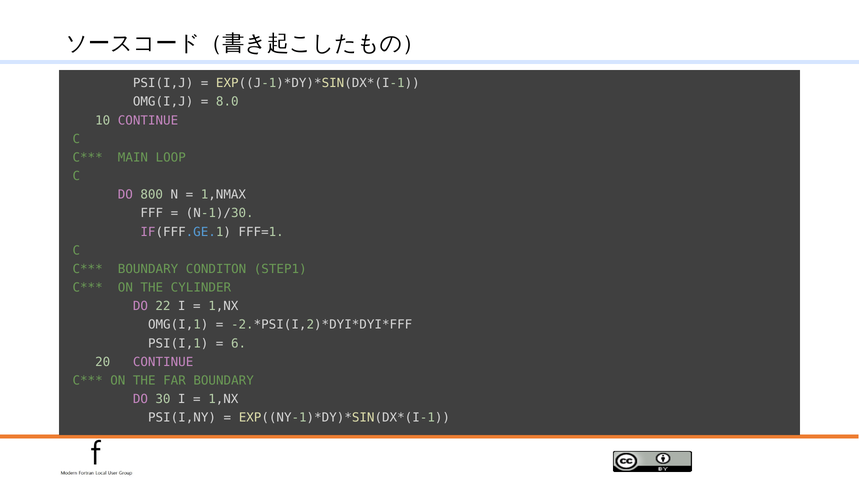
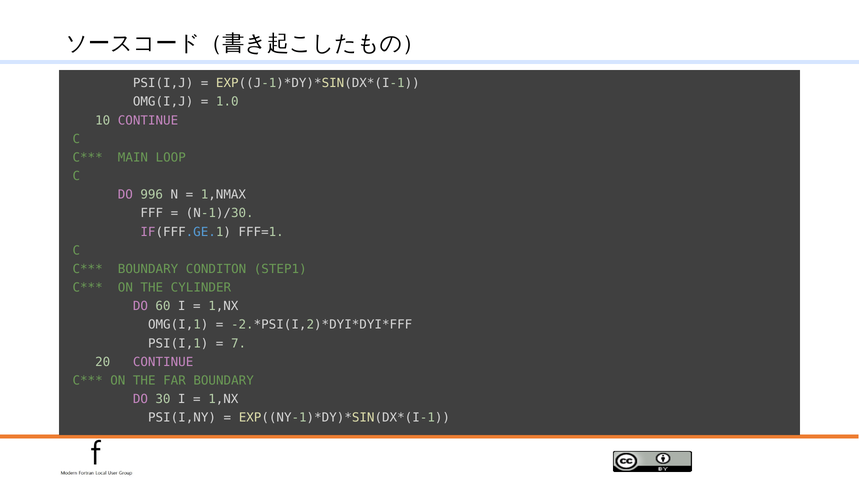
8.0: 8.0 -> 1.0 (227, 102)
800: 800 -> 996 (152, 195)
22: 22 -> 60 (163, 306)
6: 6 -> 7 (239, 344)
